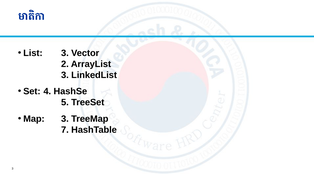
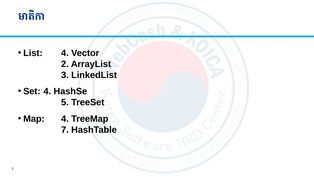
List 3: 3 -> 4 (65, 53)
Map 3: 3 -> 4 (65, 119)
